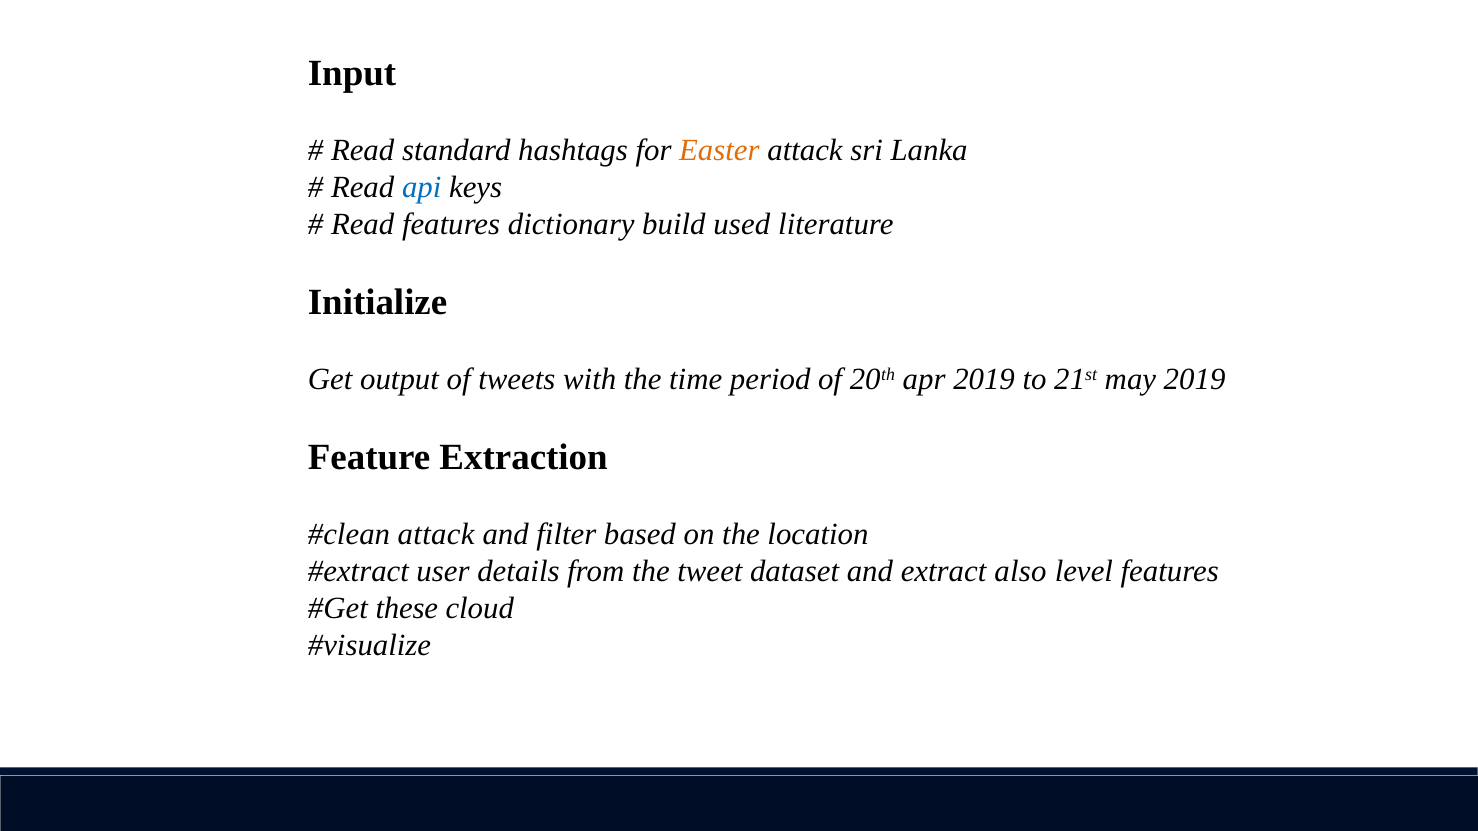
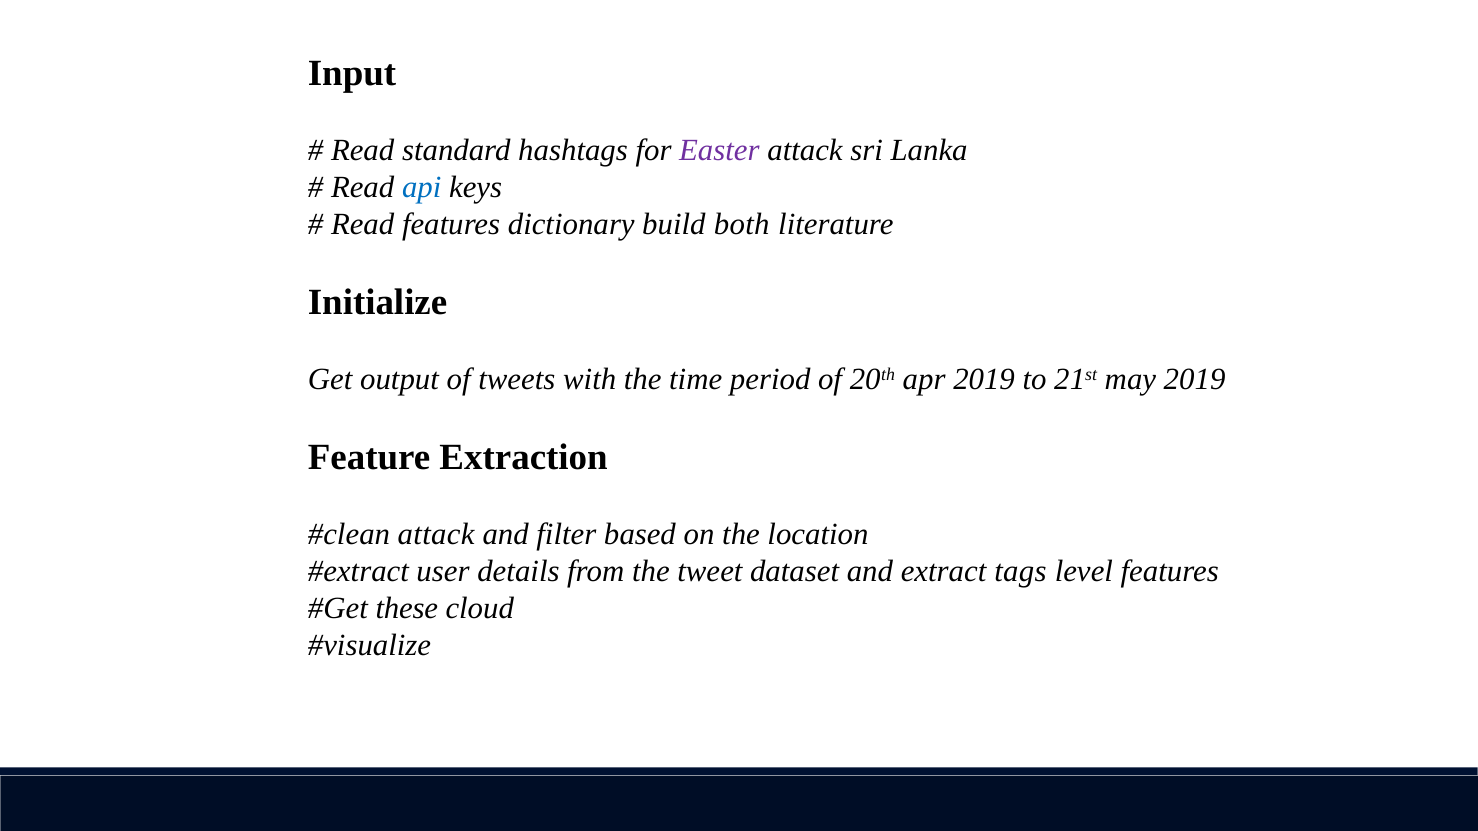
Easter colour: orange -> purple (719, 150)
used: used -> both (742, 224)
also: also -> tags (1020, 572)
